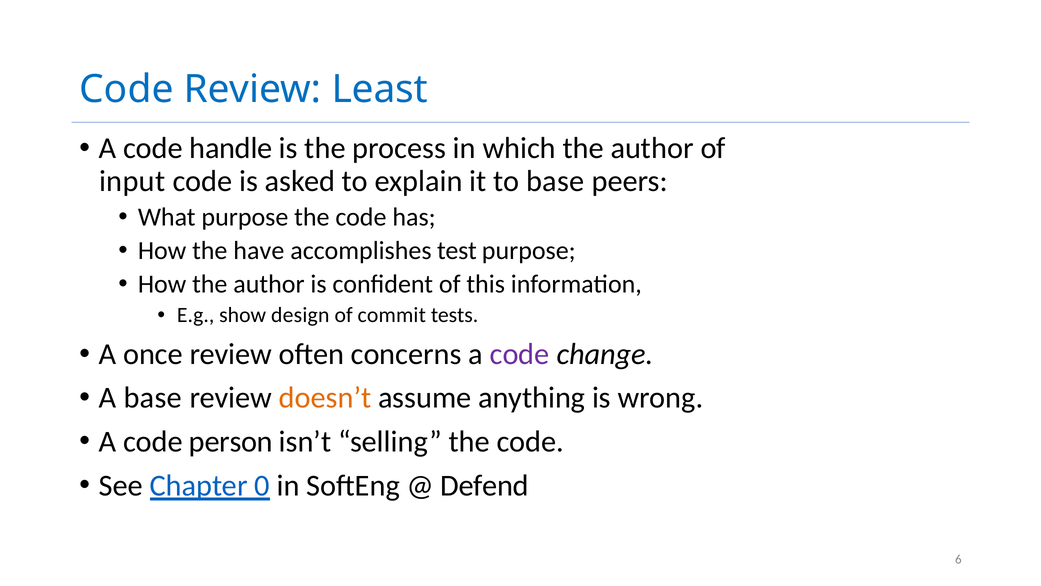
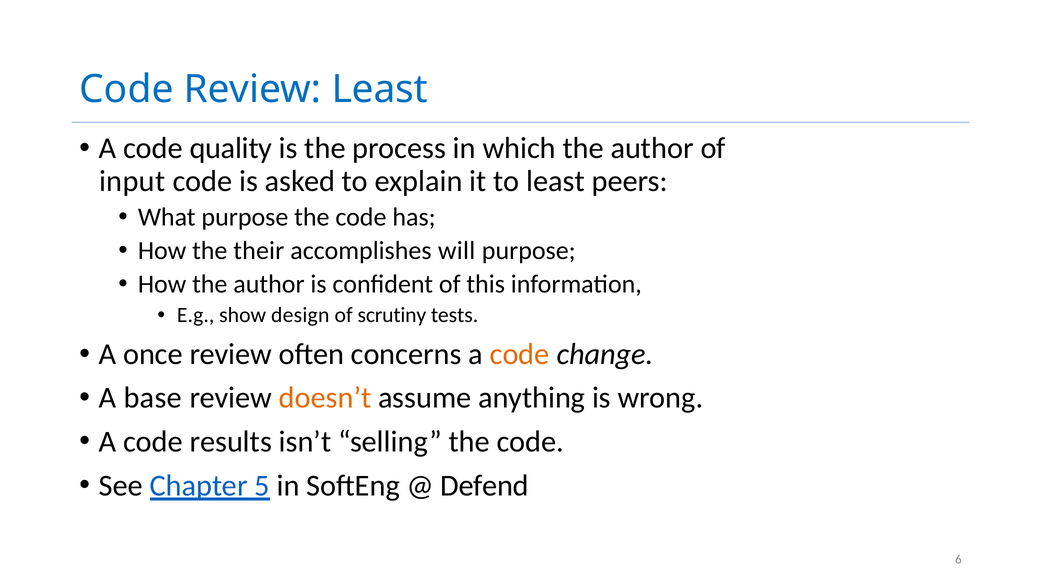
handle: handle -> quality (231, 148)
to base: base -> least (555, 181)
have: have -> their (259, 250)
test: test -> will (457, 250)
commit: commit -> scrutiny (392, 315)
code colour: purple -> orange (520, 354)
person: person -> results (231, 441)
0: 0 -> 5 (262, 485)
